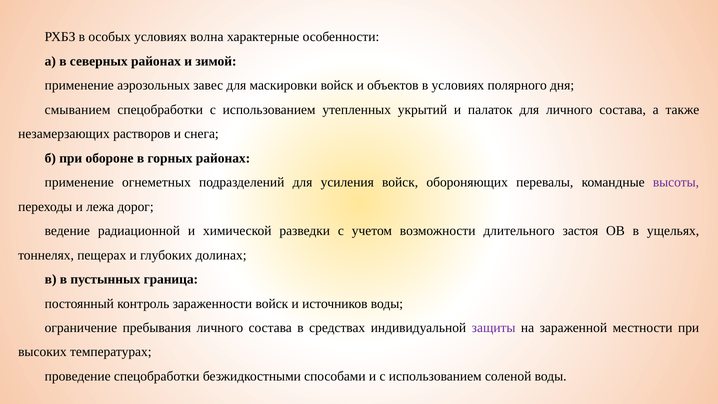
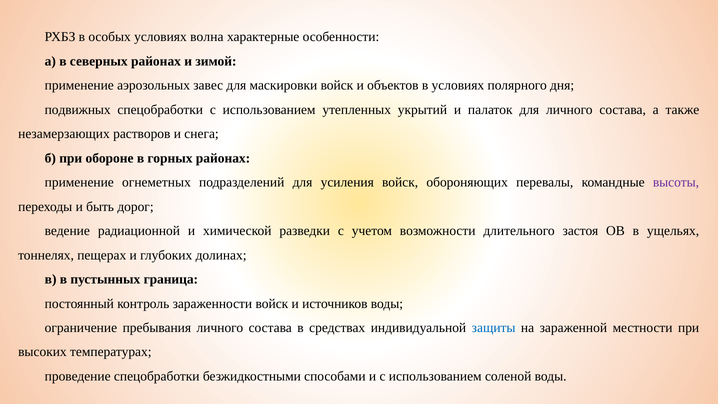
смыванием: смыванием -> подвижных (78, 110)
лежа: лежа -> быть (100, 207)
защиты colour: purple -> blue (494, 328)
